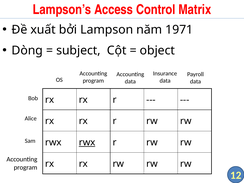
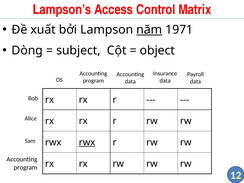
năm underline: none -> present (149, 30)
